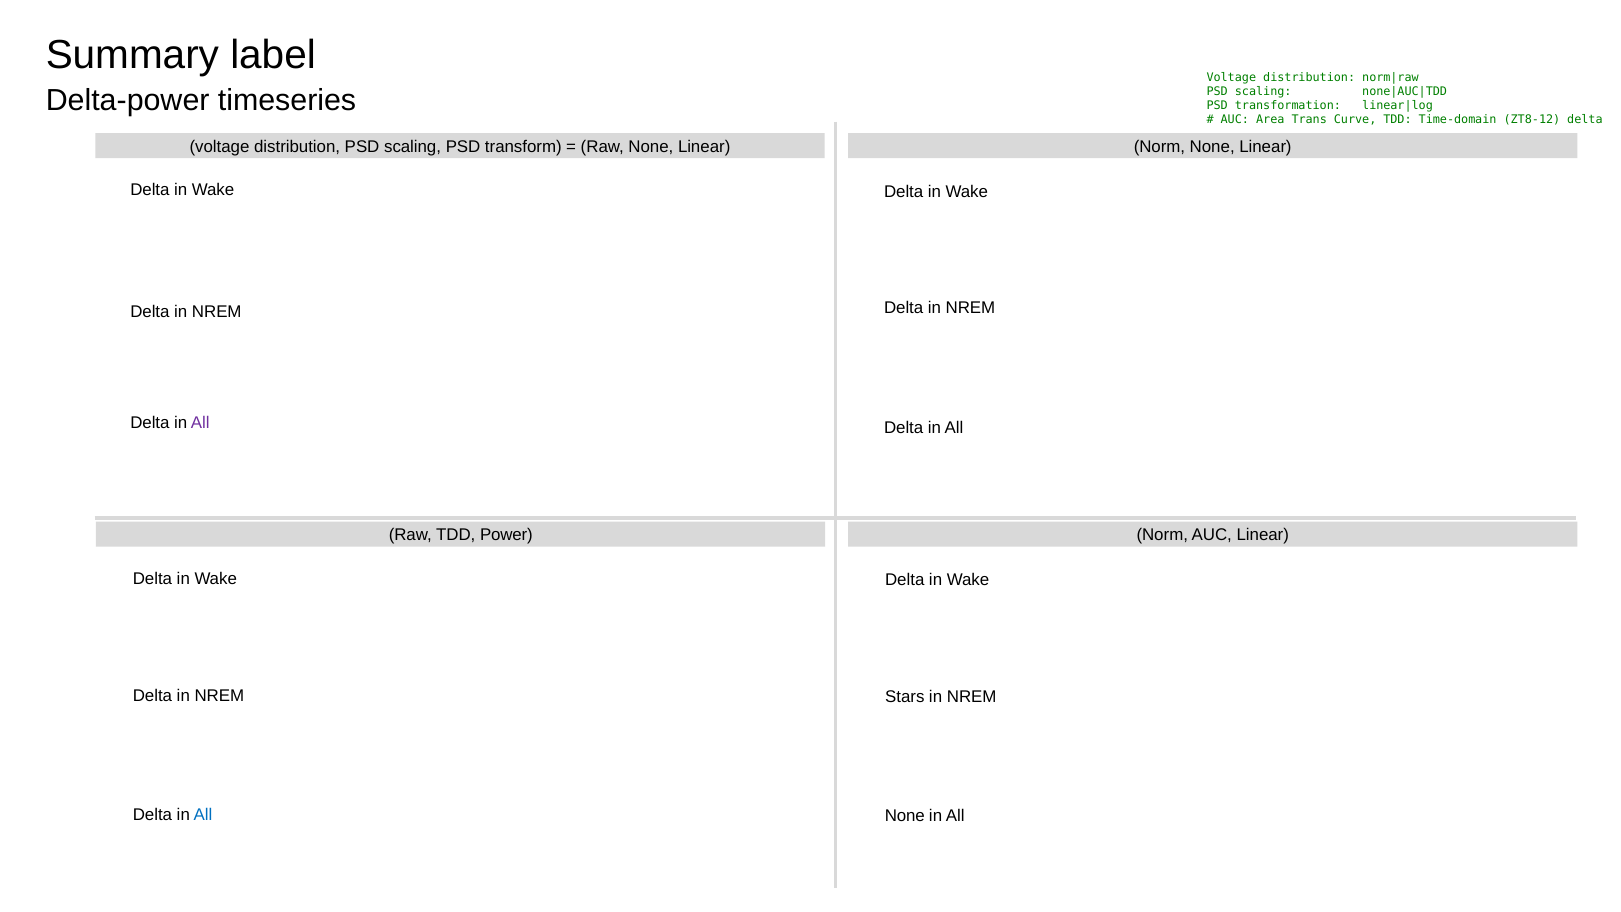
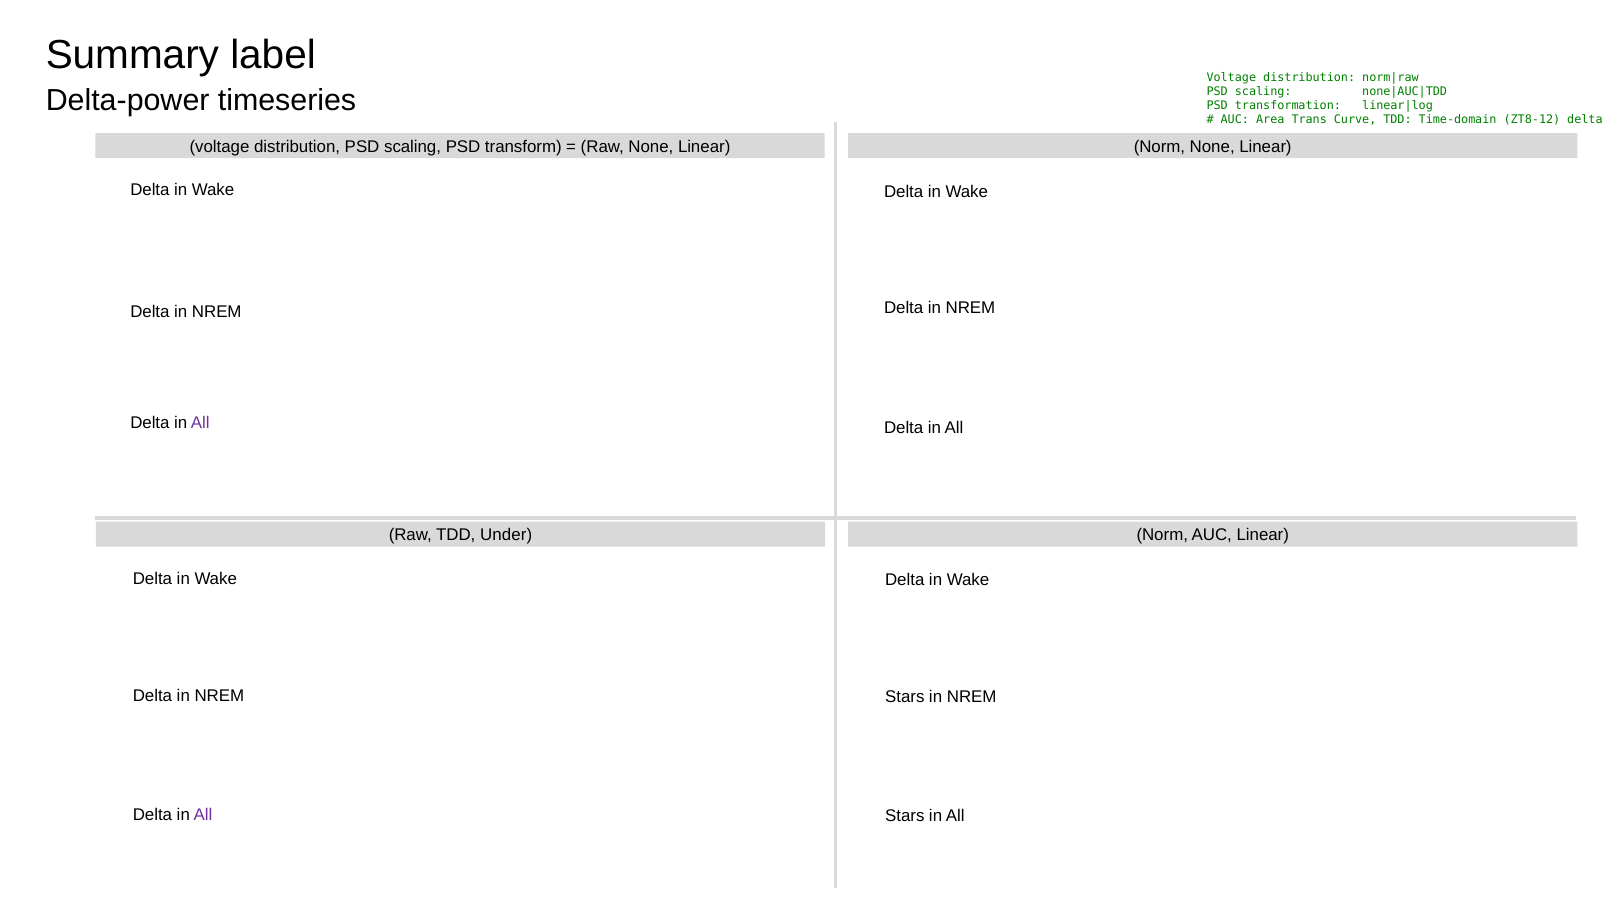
Power: Power -> Under (506, 535)
All colour: blue -> purple (203, 815)
None: None -> Stars (905, 816)
